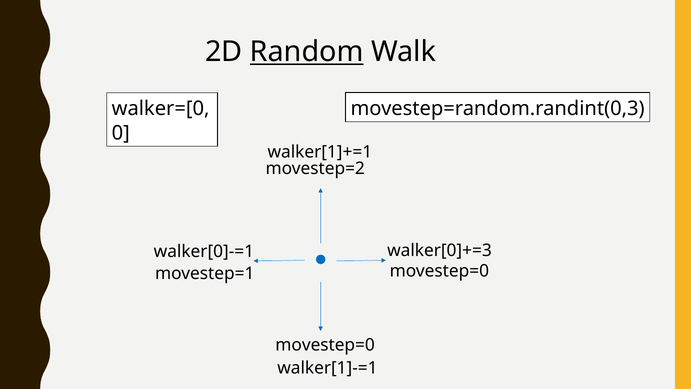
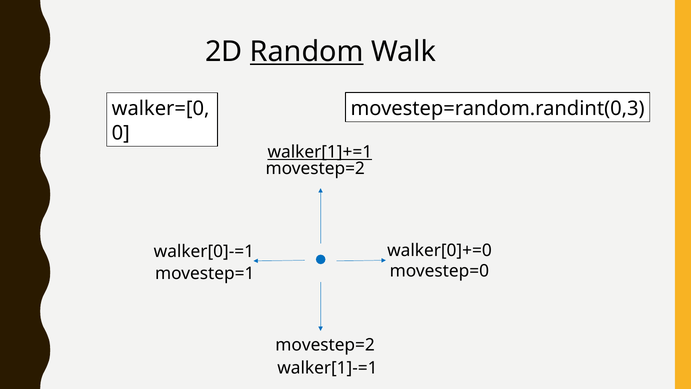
walker[1]+=1 underline: none -> present (320, 152)
walker[0]+=3: walker[0]+=3 -> walker[0]+=0 (439, 250)
movestep=0: movestep=0 -> movestep=2 (325, 345)
